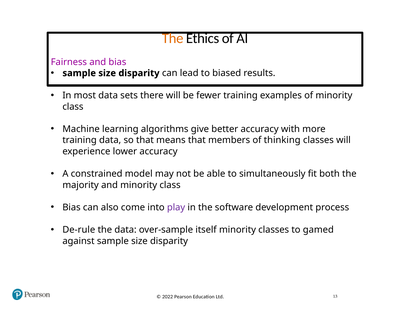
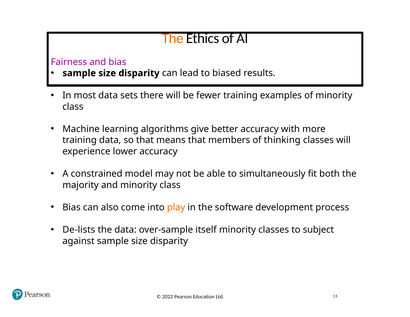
play colour: purple -> orange (176, 207)
De-rule: De-rule -> De-lists (79, 230)
gamed: gamed -> subject (318, 230)
